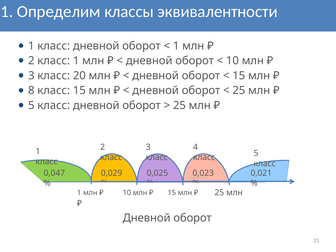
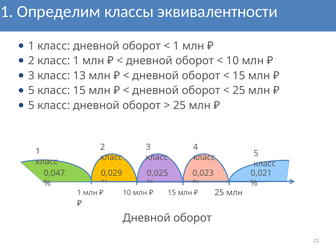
20: 20 -> 13 (79, 76)
8: 8 -> 5 (31, 91)
